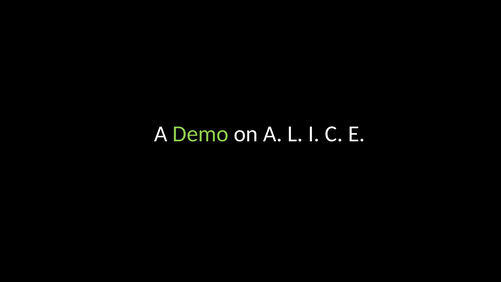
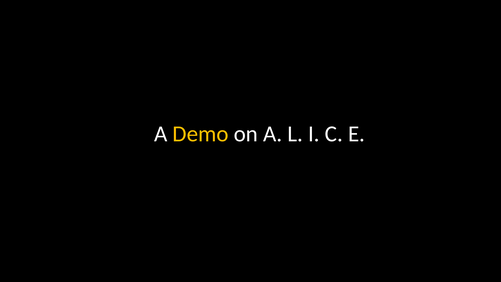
Demo colour: light green -> yellow (201, 134)
